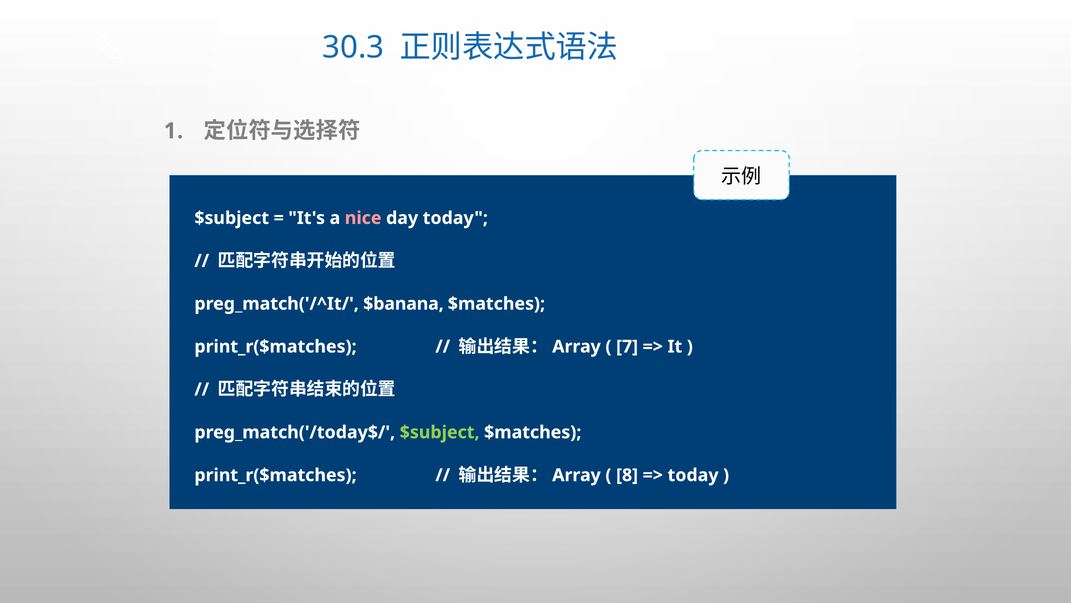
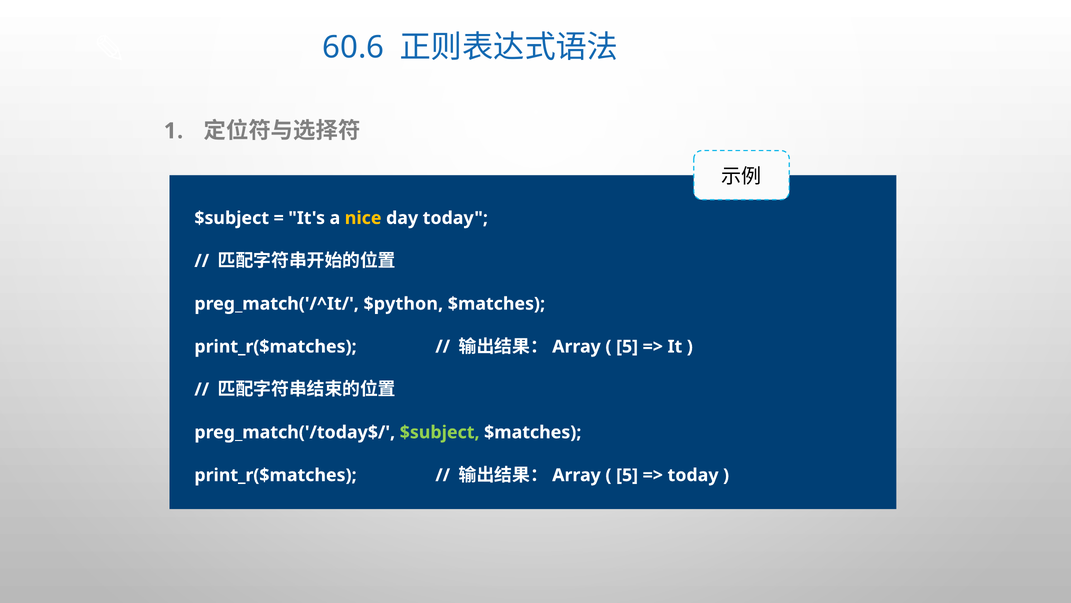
30.3: 30.3 -> 60.6 (353, 47)
nice colour: pink -> yellow (363, 218)
$banana: $banana -> $python (403, 304)
7: 7 -> 5 (627, 346)
8: 8 -> 5 (627, 475)
